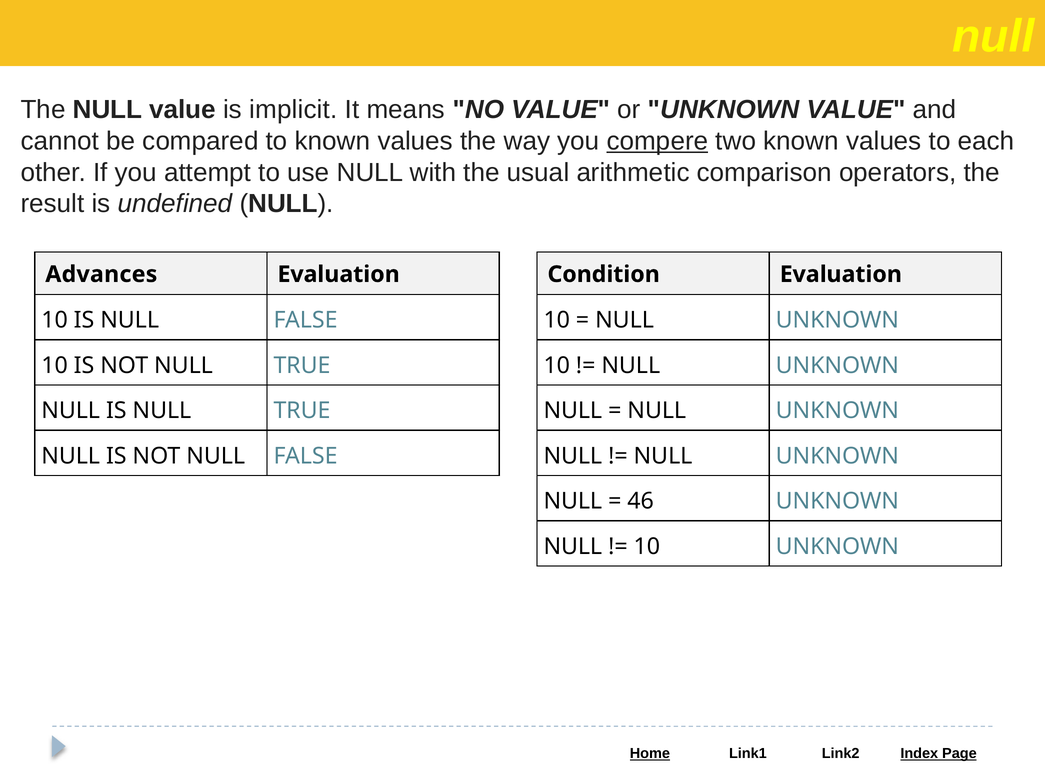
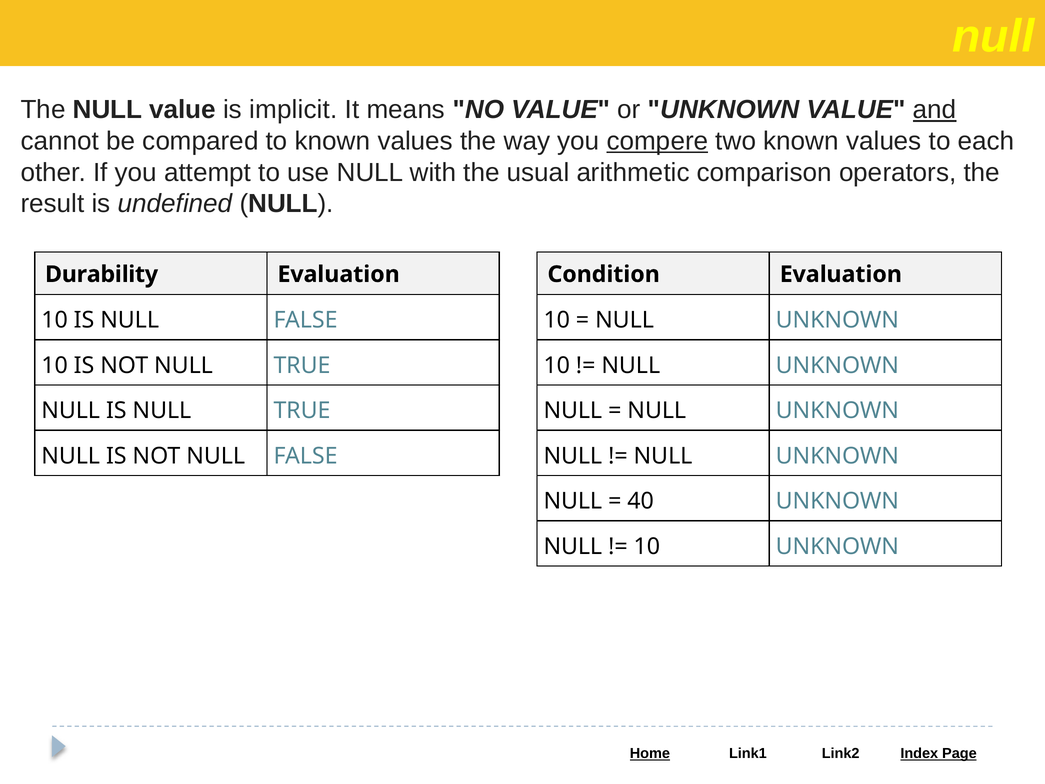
and underline: none -> present (935, 110)
Advances: Advances -> Durability (102, 274)
46: 46 -> 40 (641, 501)
